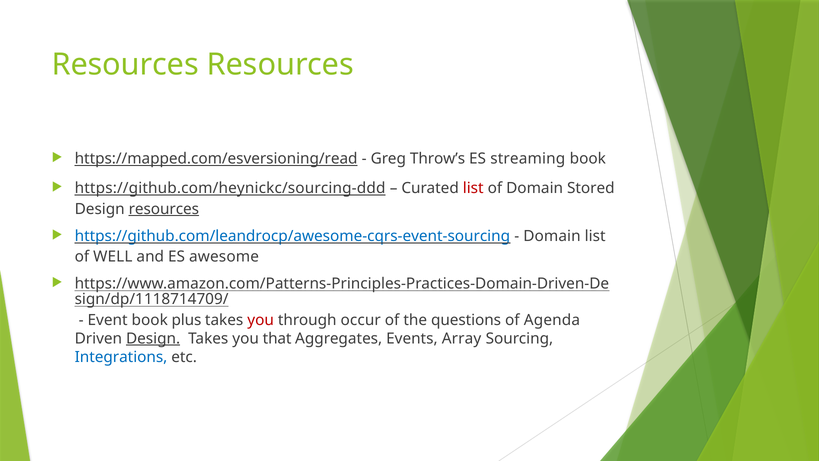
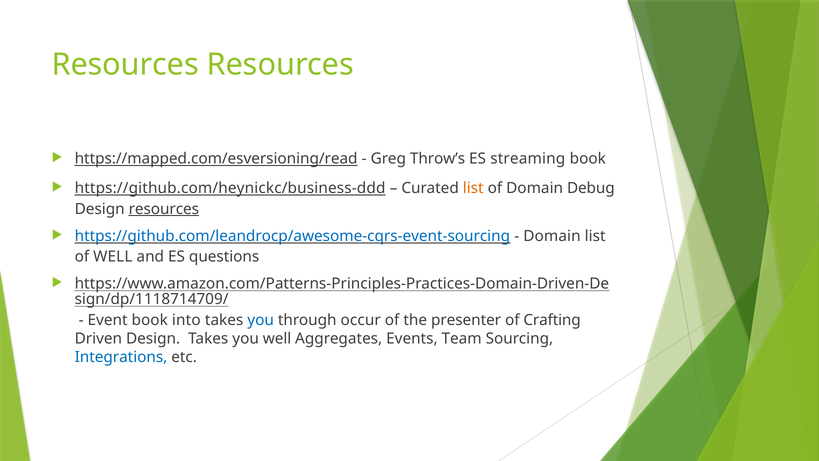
https://github.com/heynickc/sourcing-ddd: https://github.com/heynickc/sourcing-ddd -> https://github.com/heynickc/business-ddd (230, 188)
list colour: red -> orange (473, 188)
Stored: Stored -> Debug (591, 188)
awesome: awesome -> questions (224, 257)
plus: plus -> into (186, 320)
you colour: red -> blue (261, 320)
questions: questions -> presenter (466, 320)
Agenda: Agenda -> Crafting (552, 320)
Design underline: present -> none (153, 338)
you that: that -> well (277, 338)
Array: Array -> Team (462, 338)
